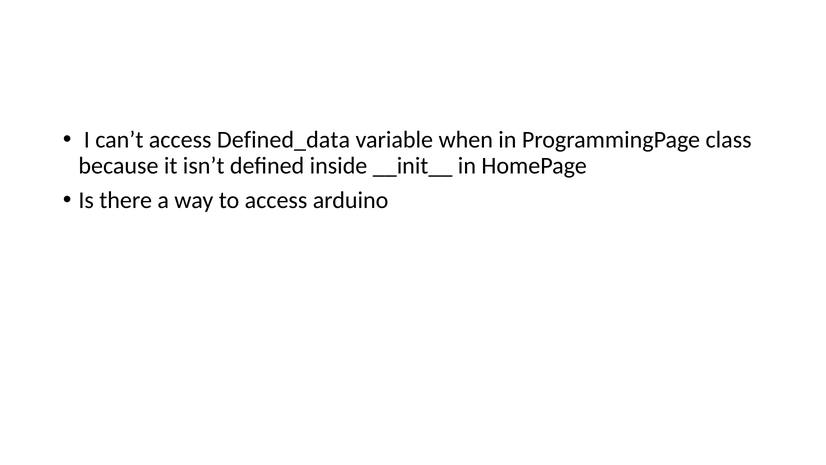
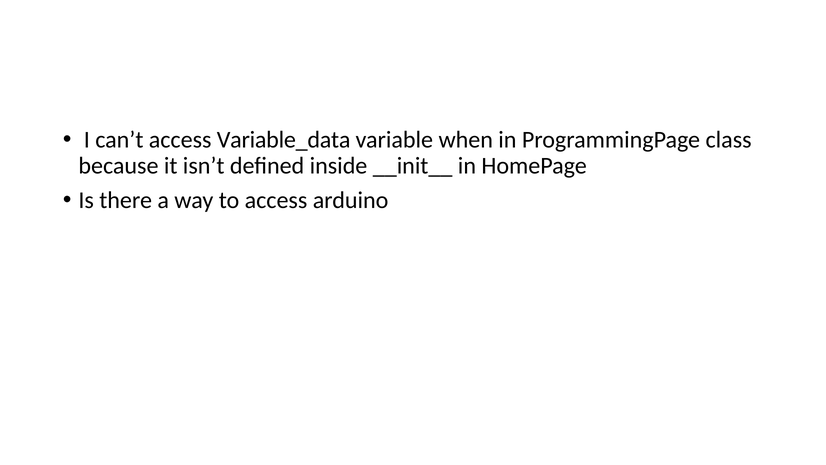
Defined_data: Defined_data -> Variable_data (284, 140)
